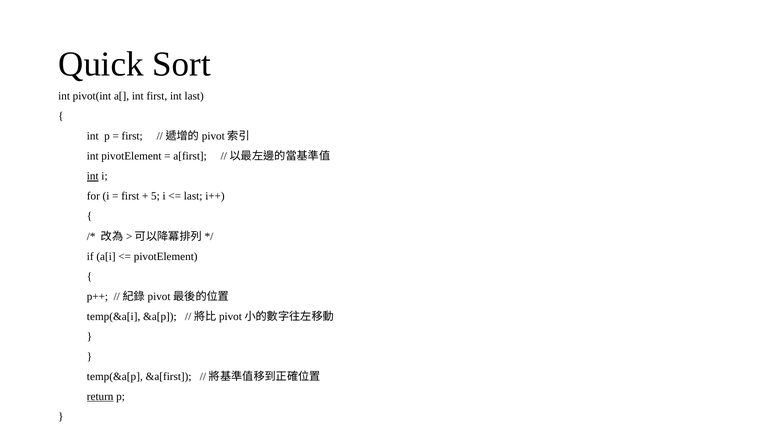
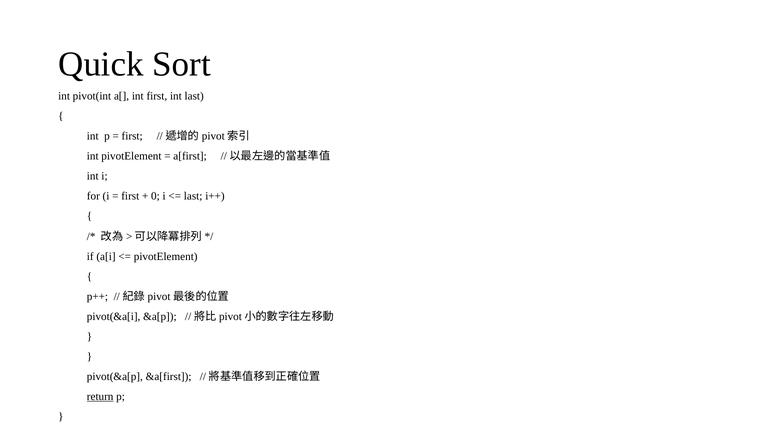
int underline: present -> none (93, 176)
5: 5 -> 0 (155, 196)
temp(&a[i: temp(&a[i -> pivot(&a[i (114, 316)
temp(&a[p: temp(&a[p -> pivot(&a[p (115, 376)
